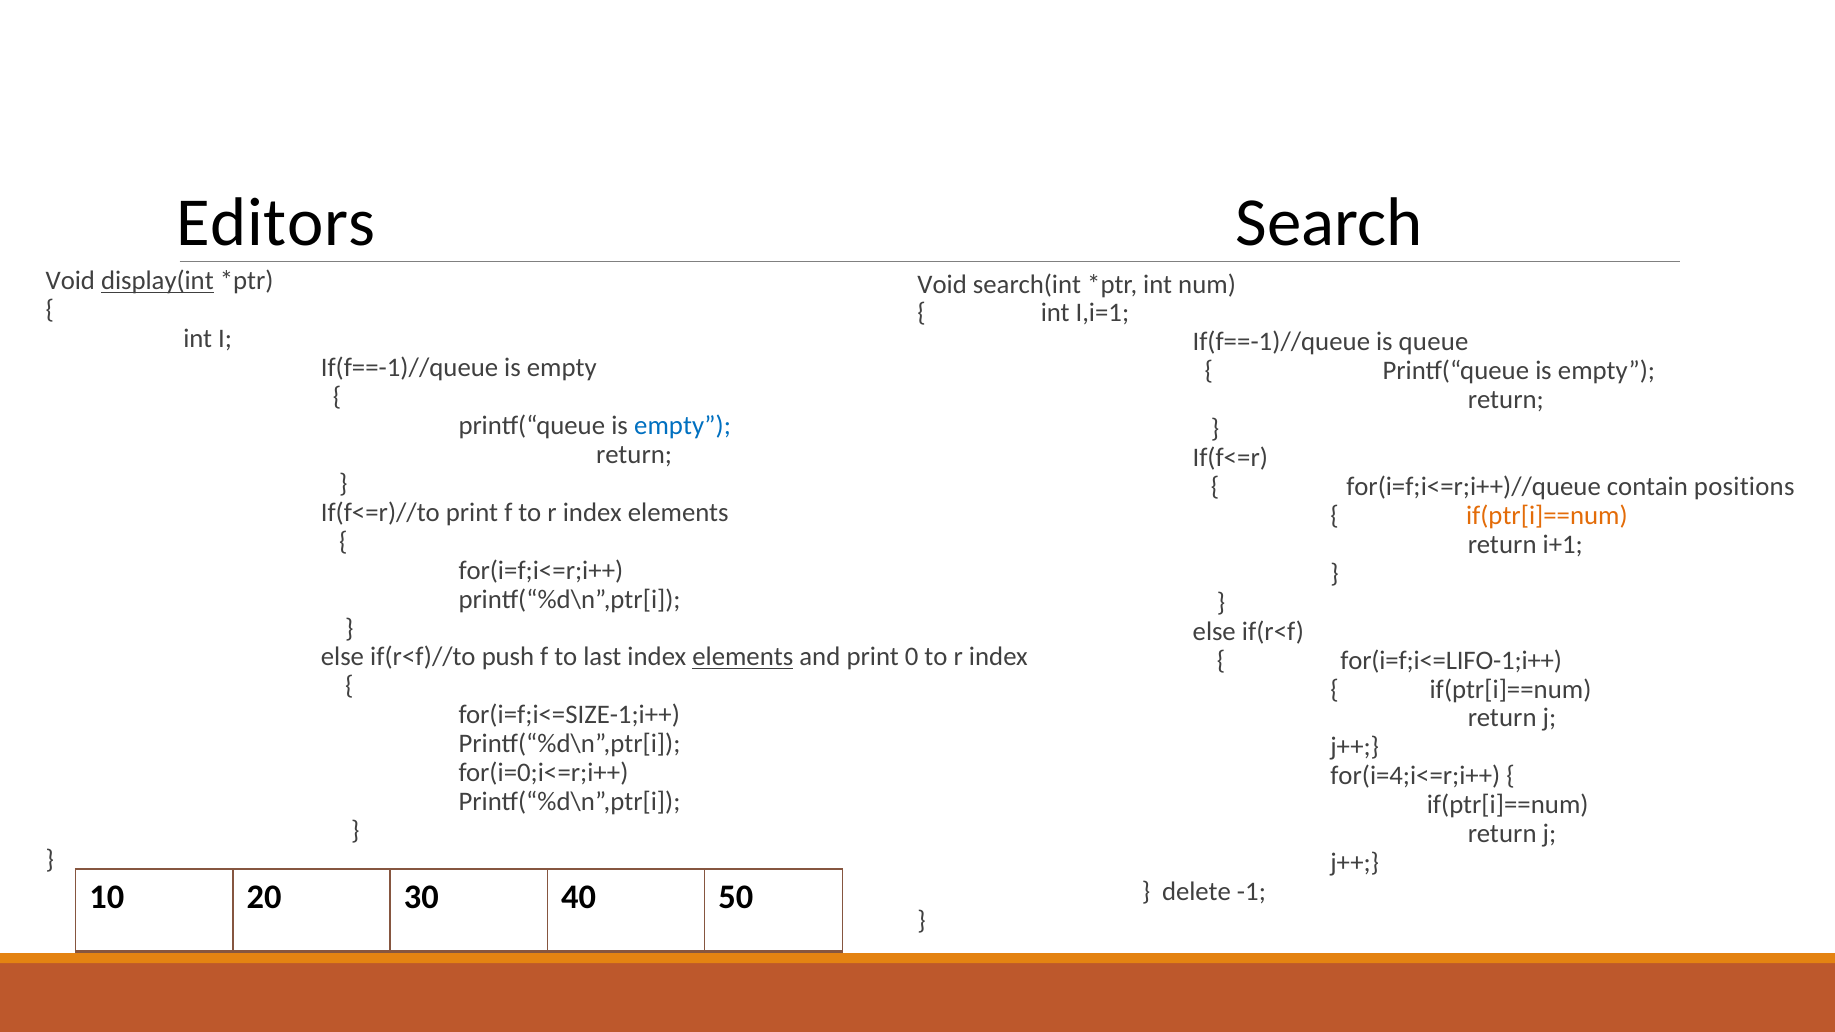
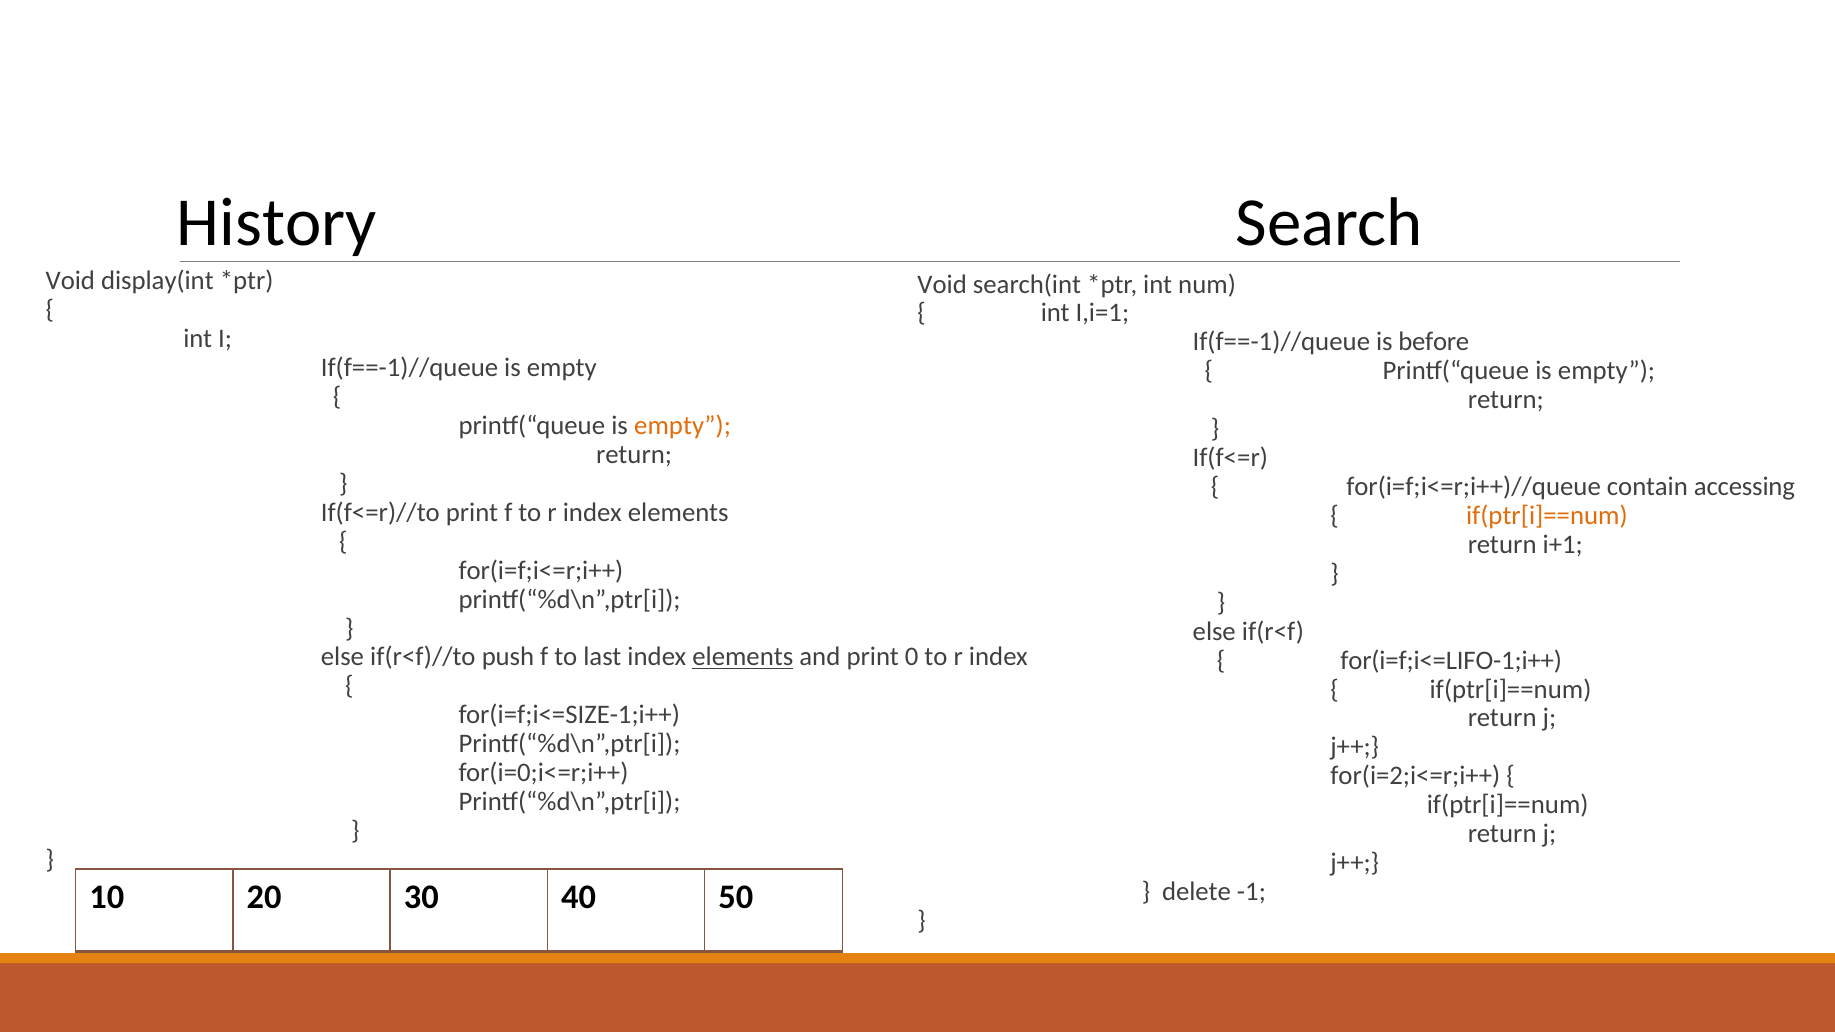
Editors: Editors -> History (277, 223)
display(int underline: present -> none (157, 281)
queue: queue -> before (1434, 342)
empty colour: blue -> orange (683, 426)
positions: positions -> accessing (1744, 487)
for(i=4;i<=r;i++: for(i=4;i<=r;i++ -> for(i=2;i<=r;i++ (1415, 776)
